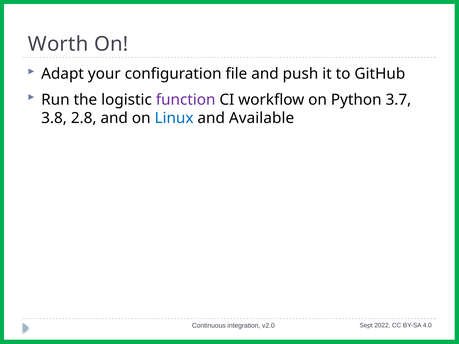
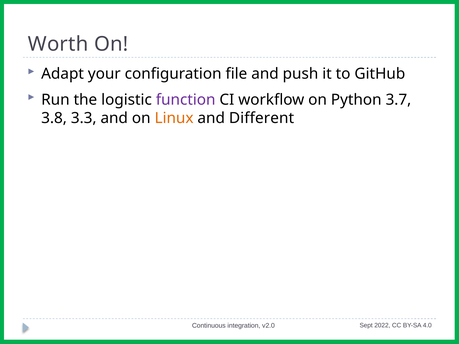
2.8: 2.8 -> 3.3 (84, 118)
Linux colour: blue -> orange (174, 118)
Available: Available -> Different (262, 118)
